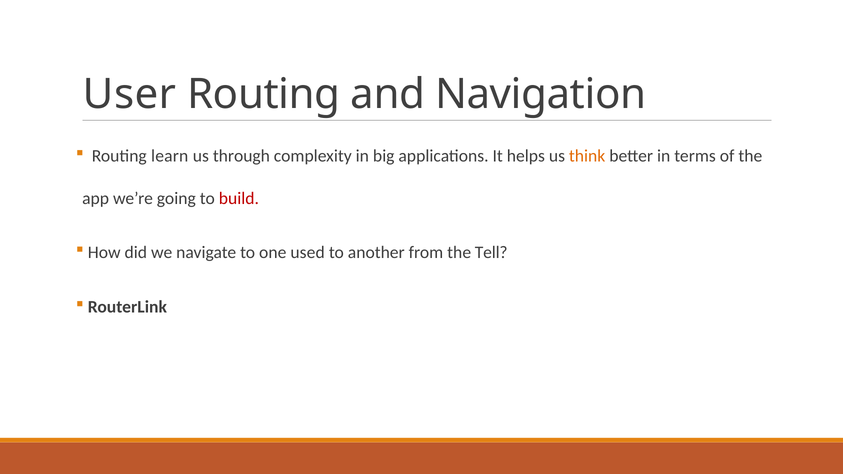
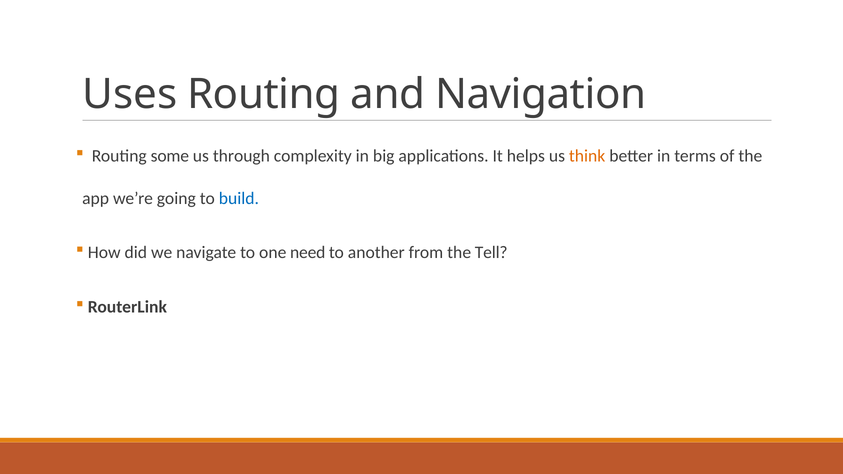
User: User -> Uses (130, 94)
learn: learn -> some (170, 156)
build colour: red -> blue (239, 198)
used: used -> need (308, 253)
